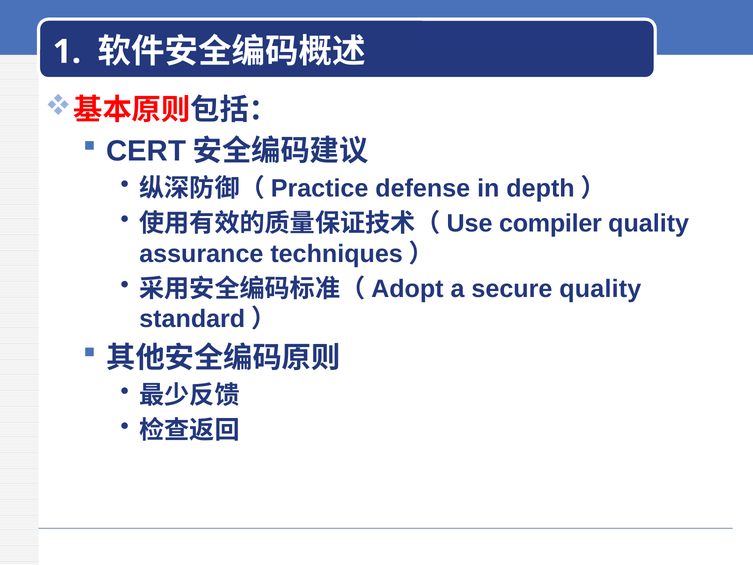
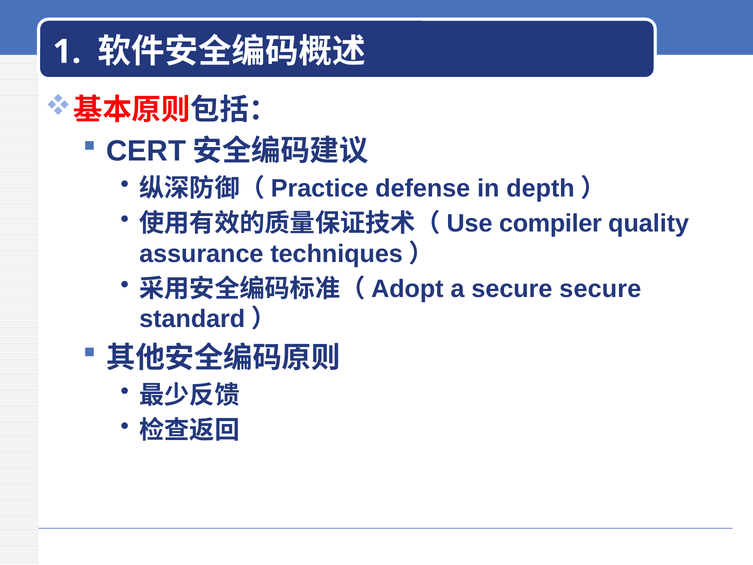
secure quality: quality -> secure (600, 289)
